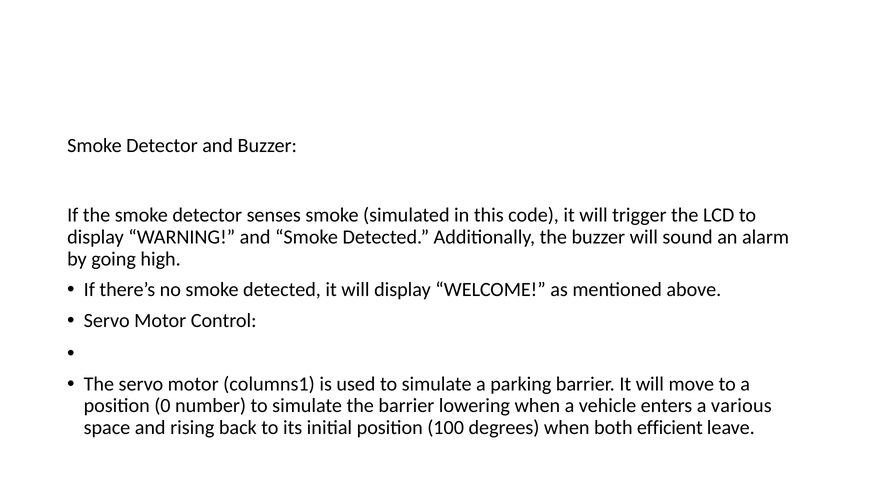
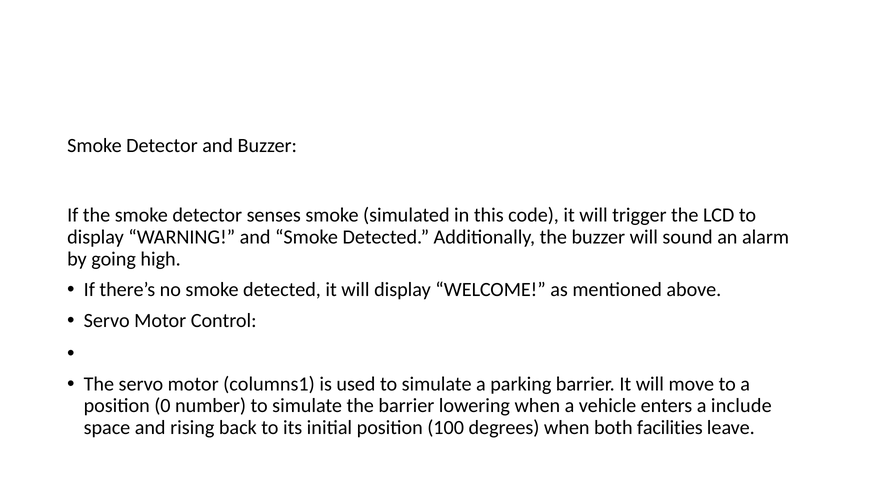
various: various -> include (741, 406)
efficient: efficient -> facilities (670, 428)
